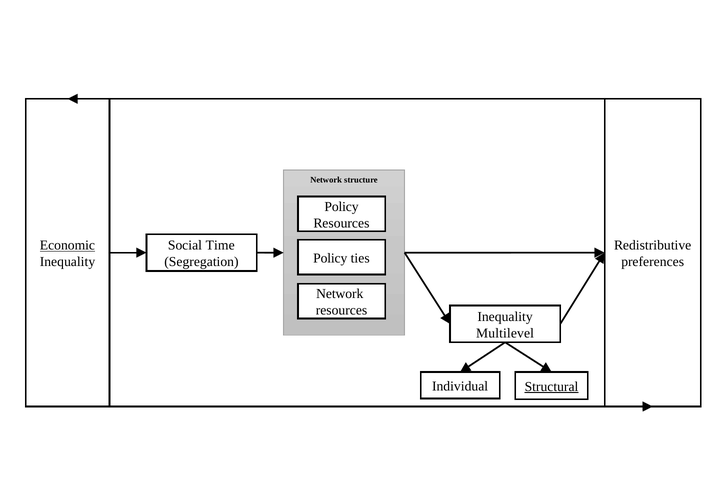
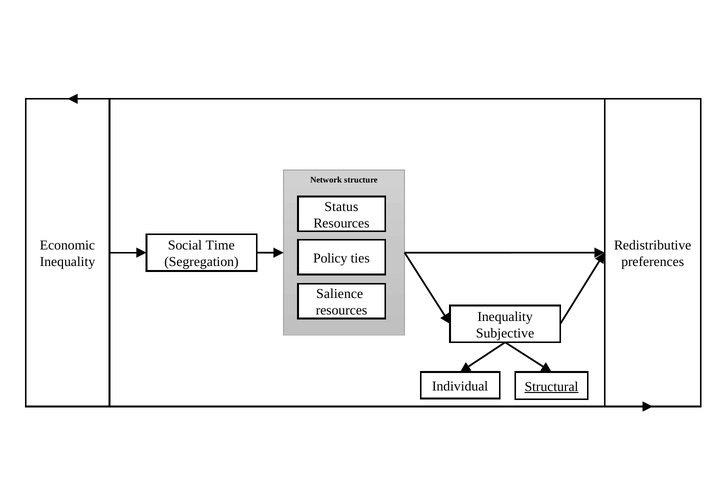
Policy: Policy -> Status (341, 207)
Economic underline: present -> none (67, 245)
Network: Network -> Salience (340, 294)
Multilevel: Multilevel -> Subjective (505, 333)
